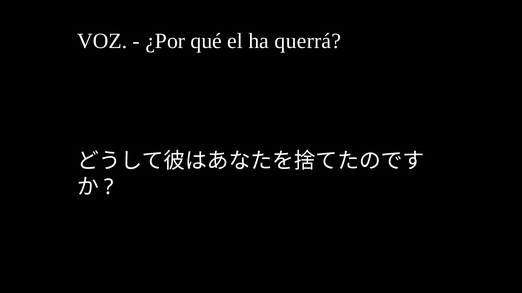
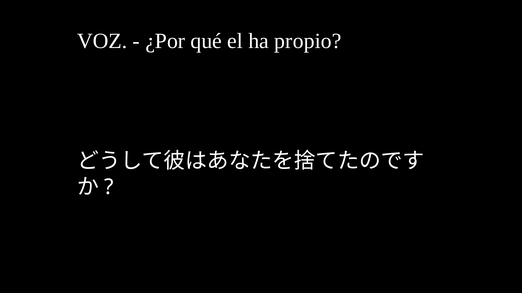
querrá: querrá -> propio (308, 41)
